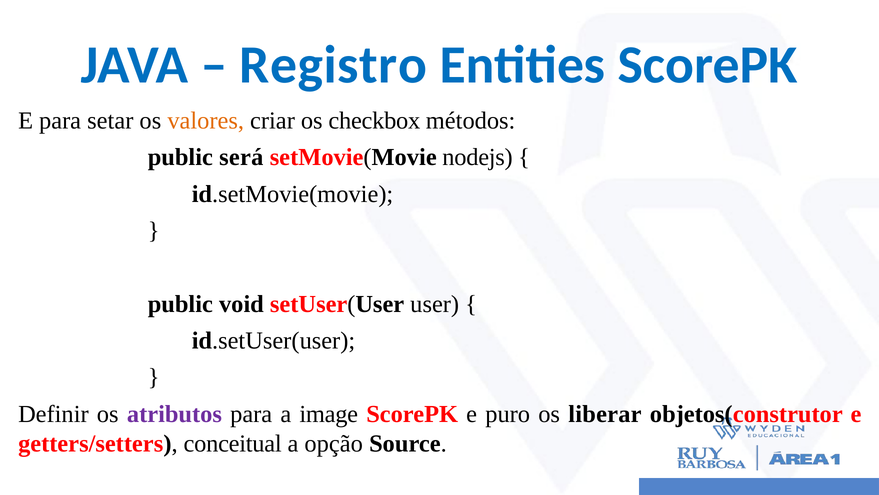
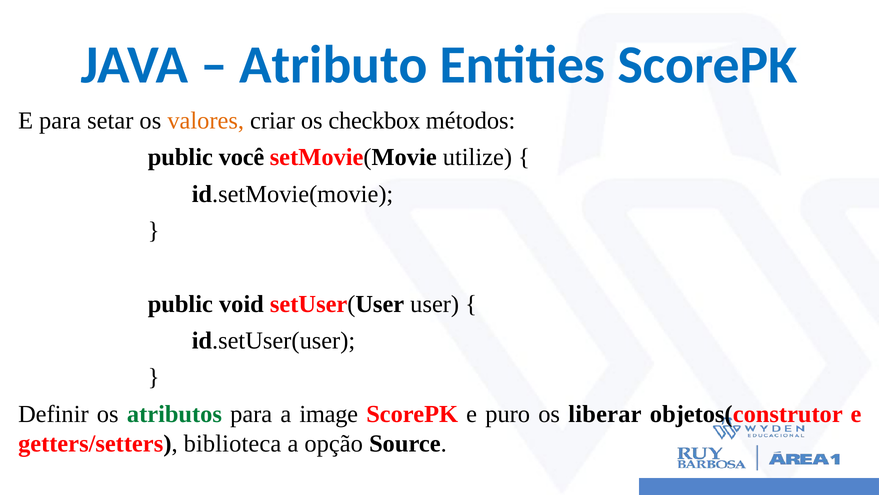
Registro: Registro -> Atributo (333, 65)
será: será -> você (242, 157)
nodejs: nodejs -> utilize (477, 157)
atributos colour: purple -> green (174, 414)
conceitual: conceitual -> biblioteca (232, 443)
